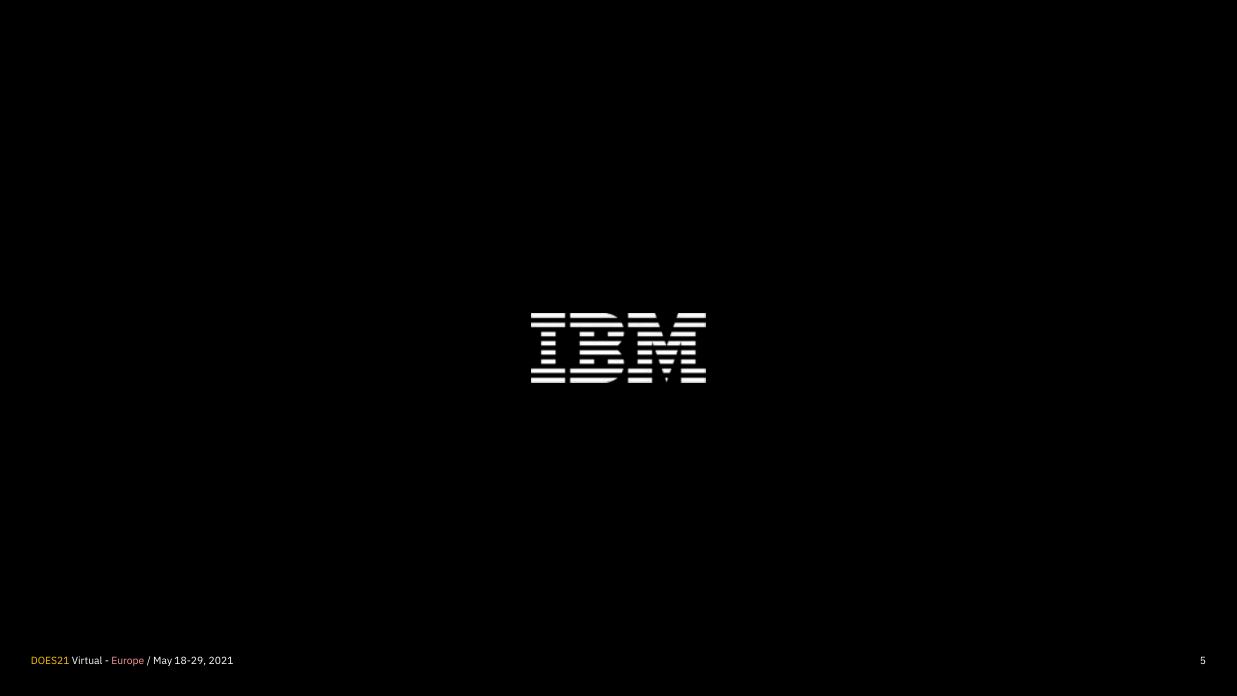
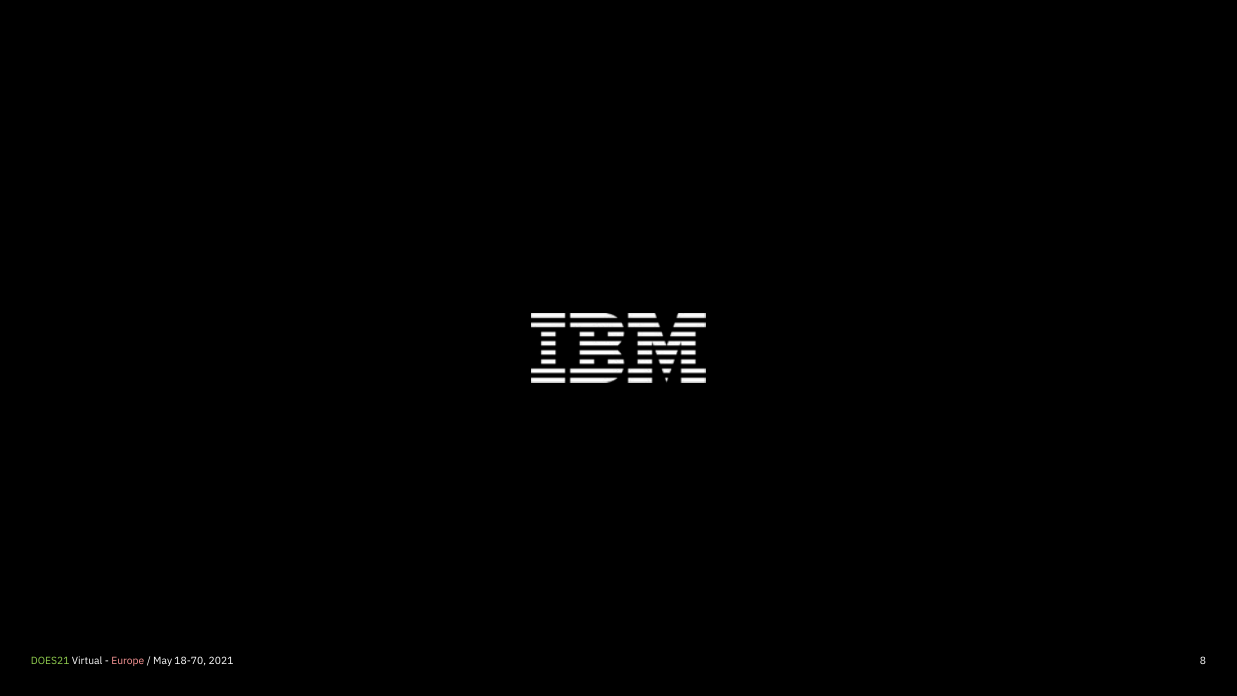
DOES21 colour: yellow -> light green (50, 661)
18-29: 18-29 -> 18-70 (190, 661)
5: 5 -> 8 (1203, 661)
